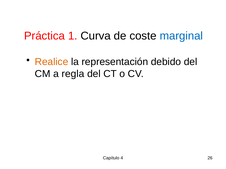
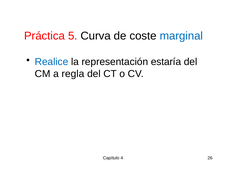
1: 1 -> 5 (73, 36)
Realice colour: orange -> blue (52, 62)
debido: debido -> estaría (166, 62)
